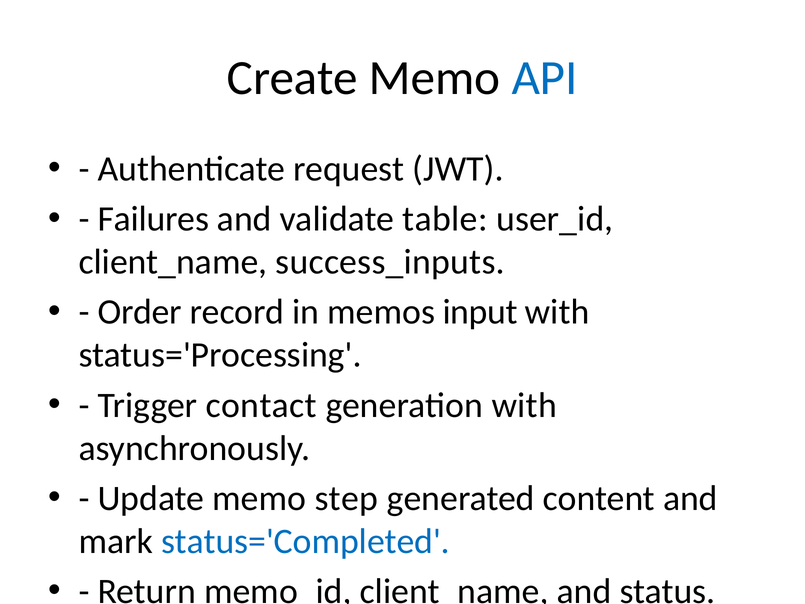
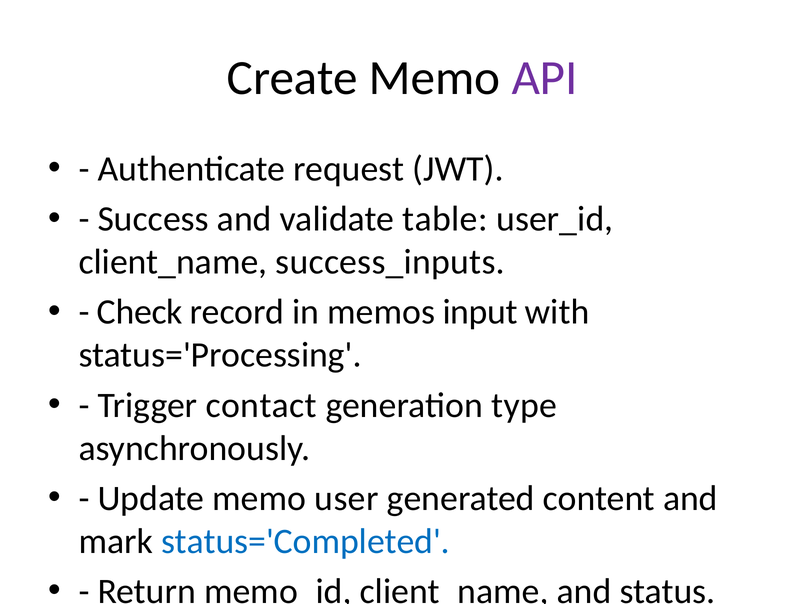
API colour: blue -> purple (545, 78)
Failures: Failures -> Success (153, 219)
Order: Order -> Check (140, 312)
generation with: with -> type (524, 405)
memo step: step -> user (346, 498)
